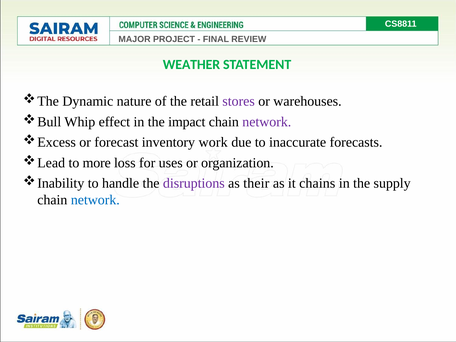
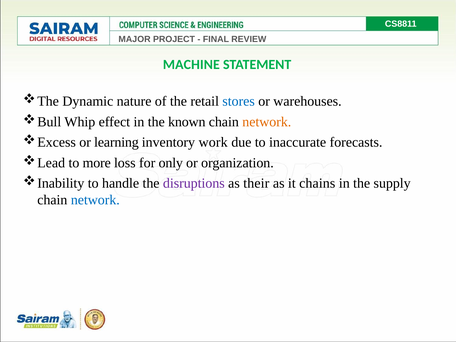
WEATHER: WEATHER -> MACHINE (191, 64)
stores colour: purple -> blue (239, 101)
impact: impact -> known (187, 122)
network colour: purple -> orange (267, 122)
forecast: forecast -> learning (116, 142)
uses: uses -> only (171, 163)
